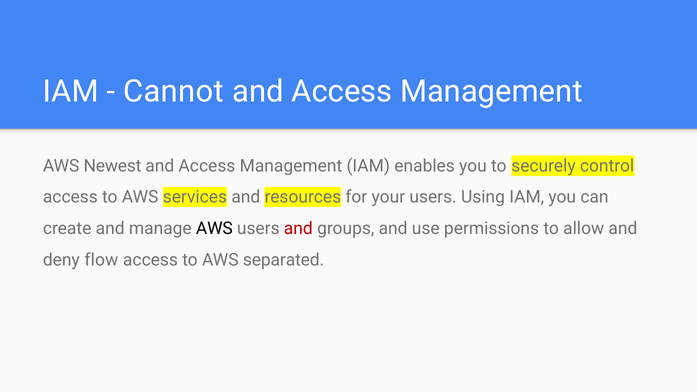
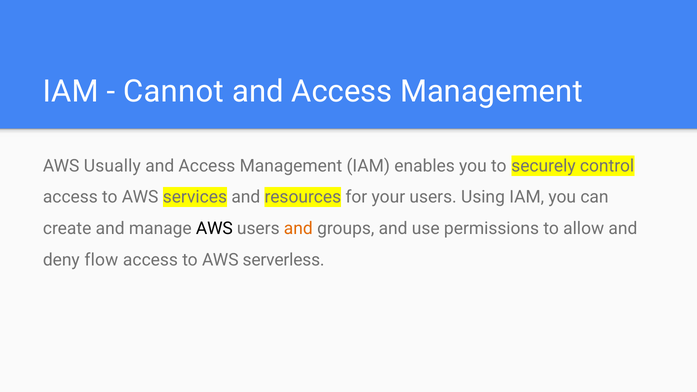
Newest: Newest -> Usually (112, 166)
and colour: red -> orange (298, 229)
separated: separated -> serverless (284, 260)
